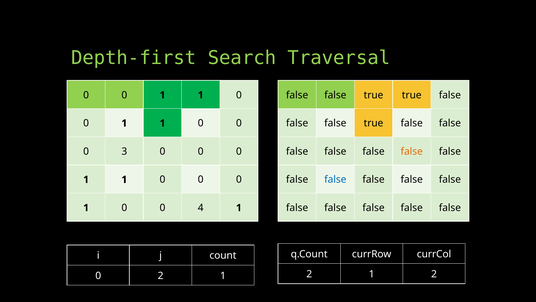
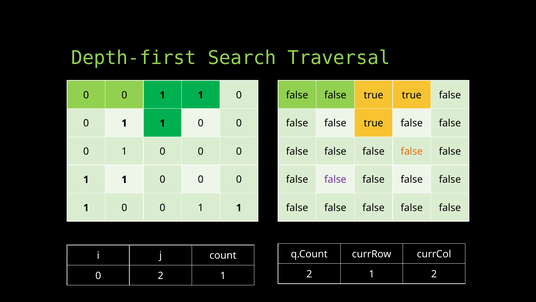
3: 3 -> 1 (124, 151)
false colour: blue -> purple (335, 179)
4: 4 -> 1 (201, 207)
